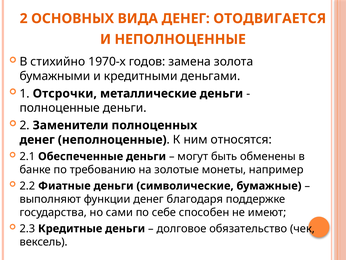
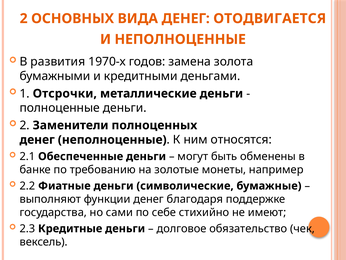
стихийно: стихийно -> развития (58, 62)
способен: способен -> стихийно (204, 212)
